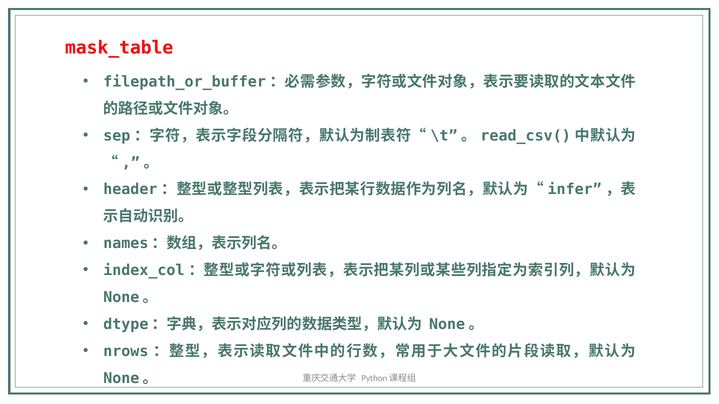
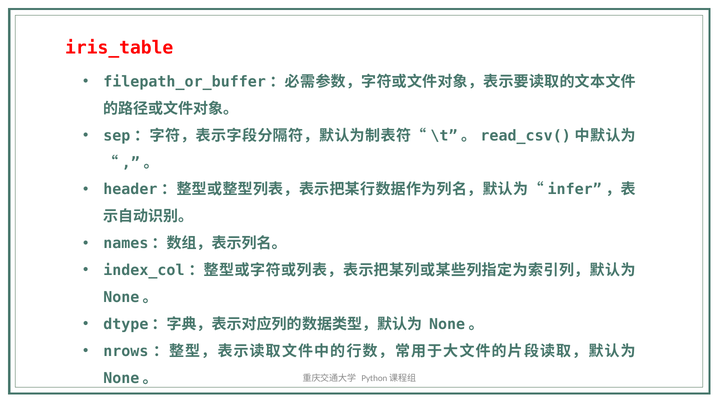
mask_table: mask_table -> iris_table (119, 48)
